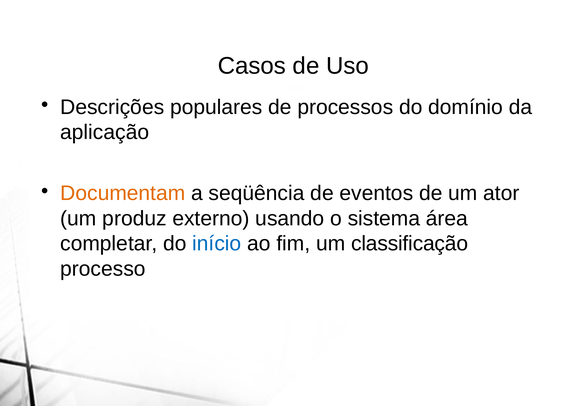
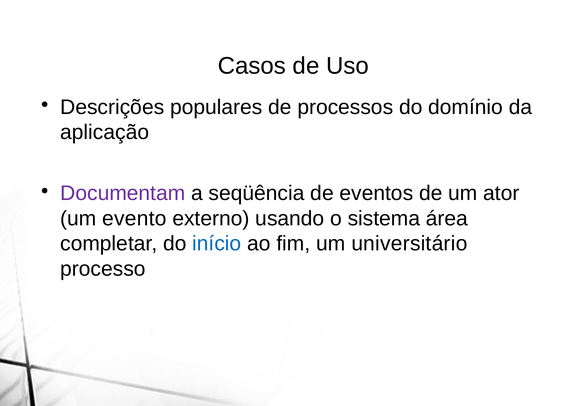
Documentam colour: orange -> purple (123, 193)
produz: produz -> evento (134, 219)
classificação: classificação -> universitário (409, 244)
